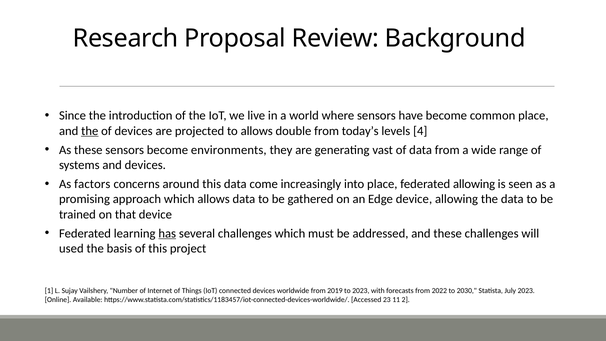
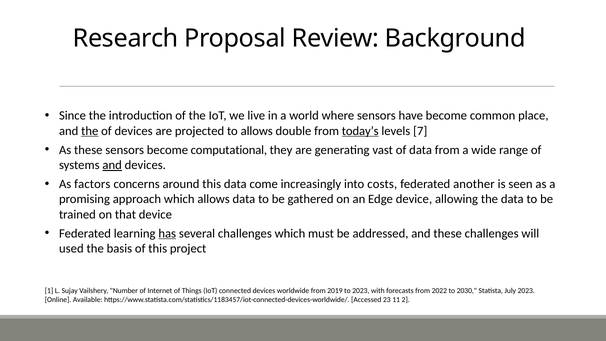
today’s underline: none -> present (360, 131)
4: 4 -> 7 (420, 131)
environments: environments -> computational (229, 150)
and underline: none -> present (112, 165)
into place: place -> costs (382, 184)
federated allowing: allowing -> another (474, 184)
